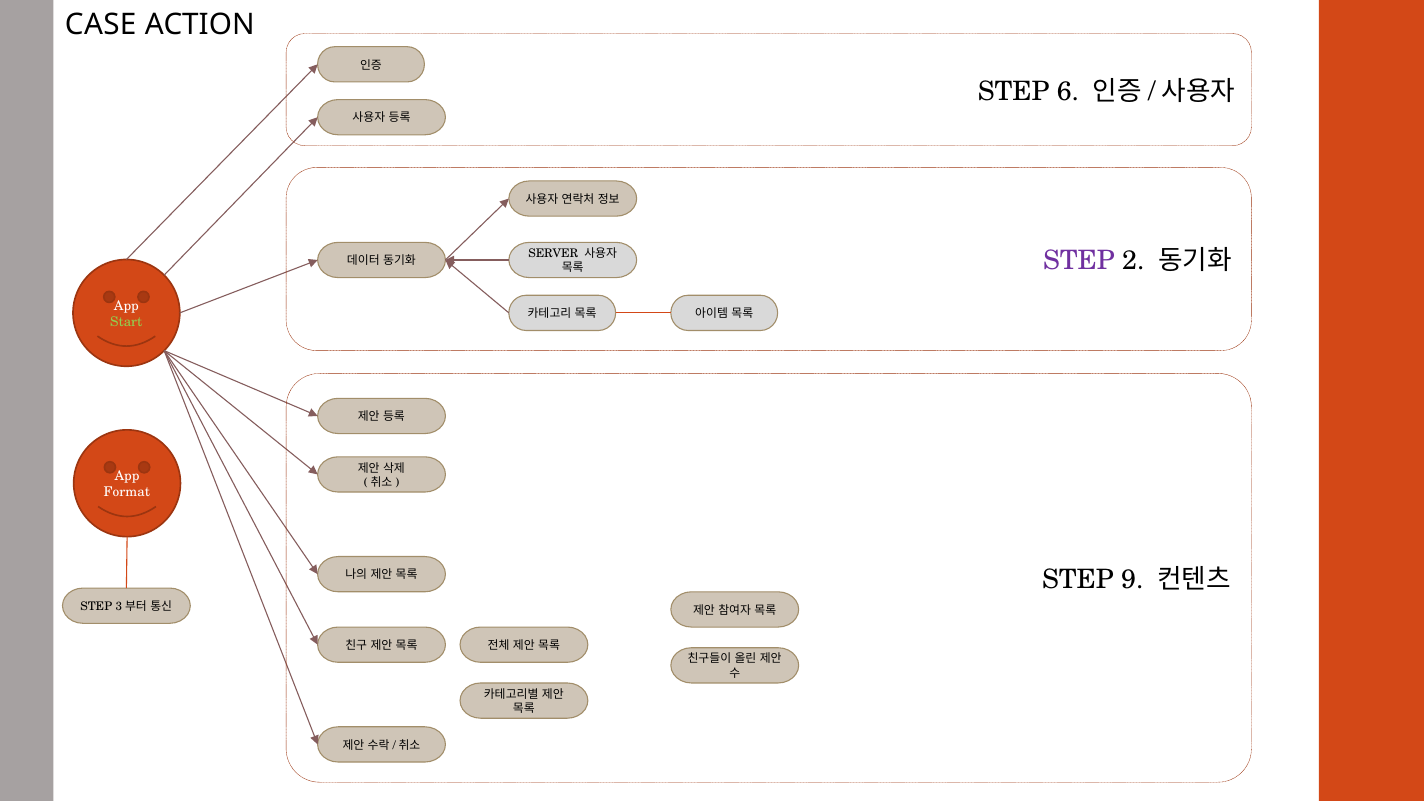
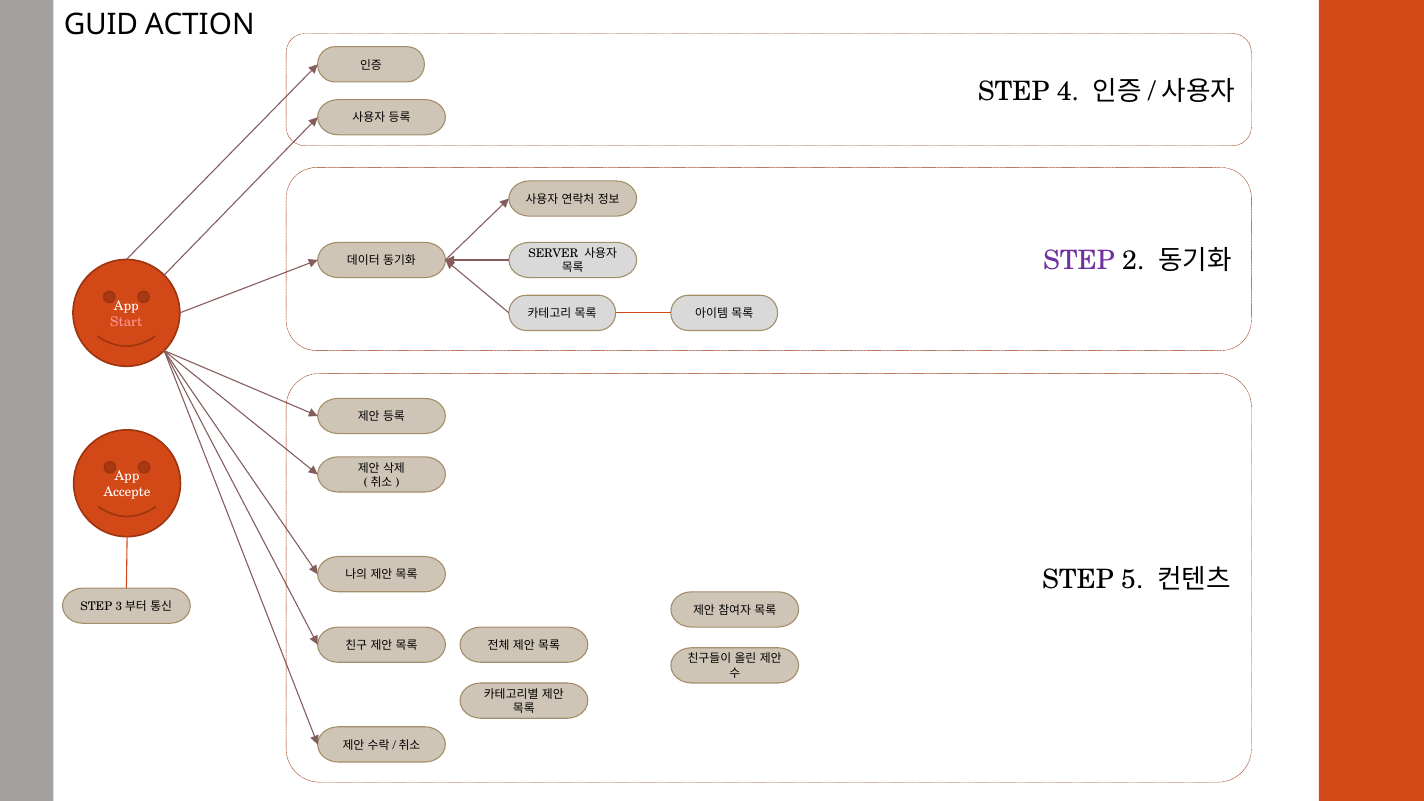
CASE: CASE -> GUID (101, 25)
6: 6 -> 4 (1068, 91)
Start colour: light green -> pink (126, 322)
Format: Format -> Accepte (127, 492)
9: 9 -> 5 (1132, 580)
